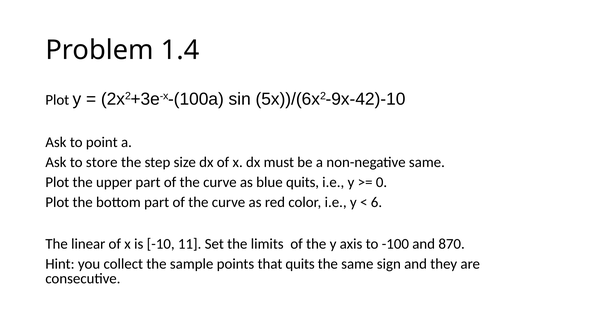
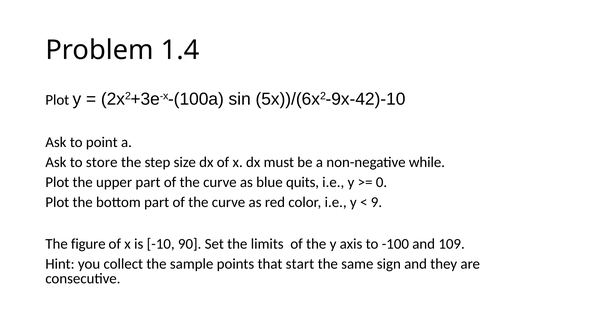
non-negative same: same -> while (427, 162)
6: 6 -> 9 (376, 202)
linear: linear -> figure (88, 244)
11: 11 -> 90 (190, 244)
870: 870 -> 109 (452, 244)
that quits: quits -> start (300, 264)
